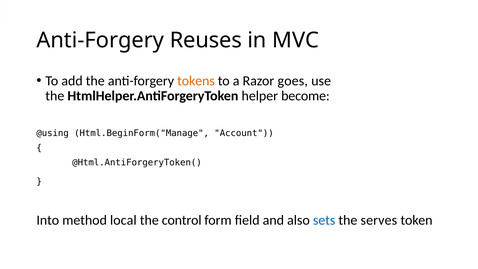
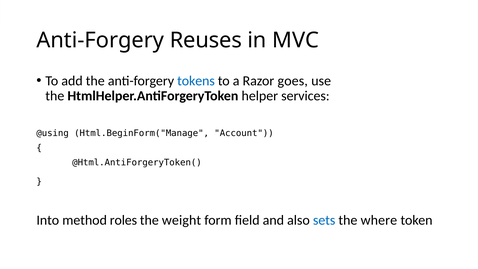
tokens colour: orange -> blue (196, 81)
become: become -> services (305, 96)
local: local -> roles (123, 220)
control: control -> weight (182, 220)
serves: serves -> where (379, 220)
